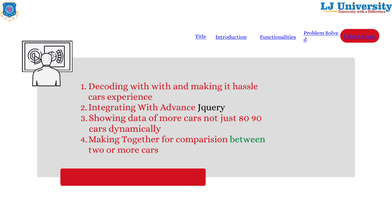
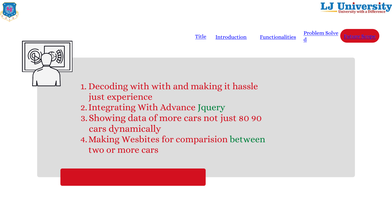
cars: cars -> just (97, 97)
Jquery colour: black -> green (211, 108)
Together: Together -> Wesbites (141, 140)
